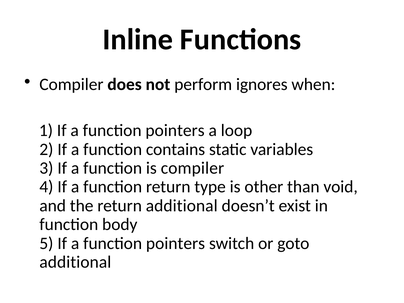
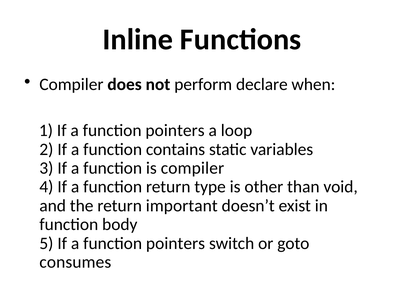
ignores: ignores -> declare (262, 84)
return additional: additional -> important (182, 206)
additional: additional -> consumes (75, 262)
